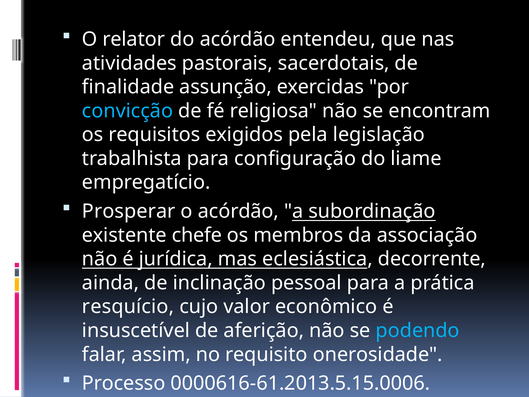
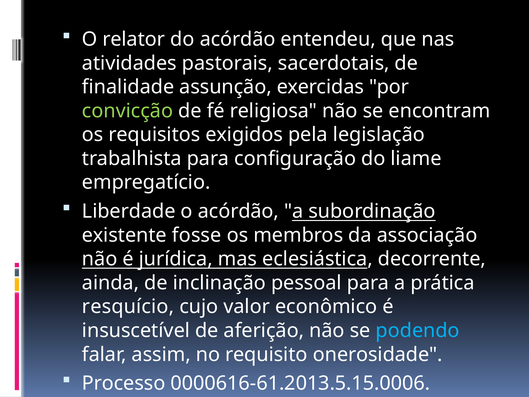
convicção colour: light blue -> light green (128, 111)
Prosperar: Prosperar -> Liberdade (129, 211)
chefe: chefe -> fosse (197, 235)
